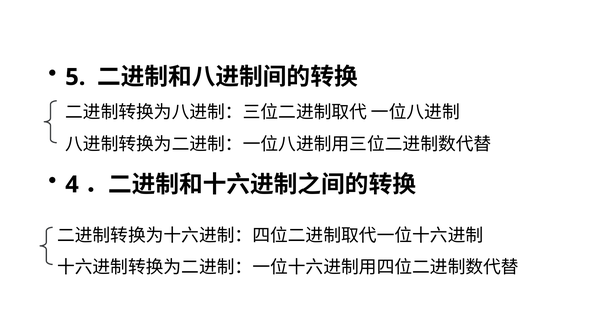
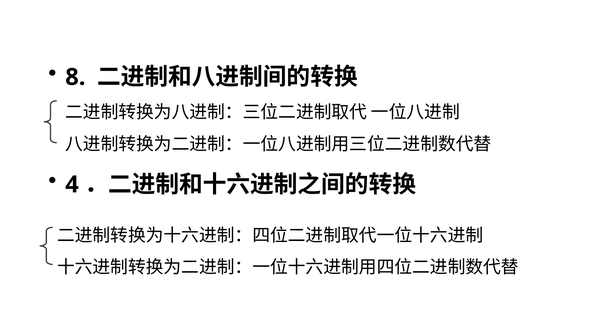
5: 5 -> 8 (75, 77)
